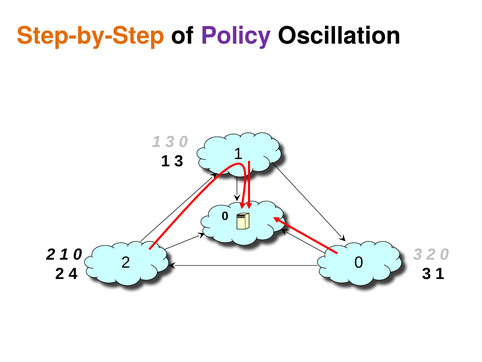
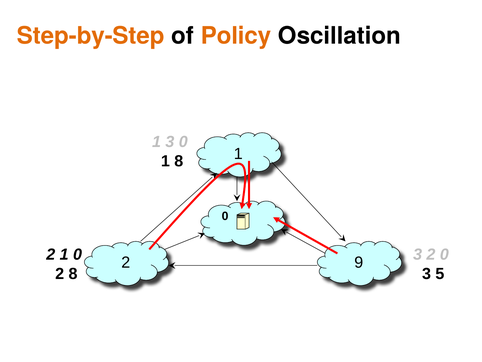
Policy colour: purple -> orange (236, 36)
3: 3 -> 8 (179, 161)
0: 0 -> 9 (359, 262)
2 4: 4 -> 8 (73, 273)
3 1: 1 -> 5 (440, 273)
